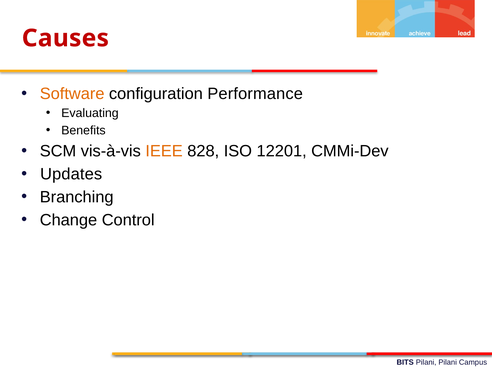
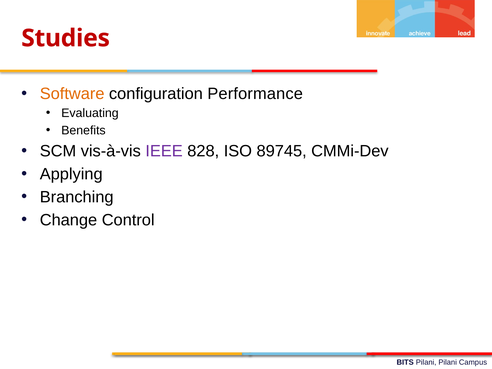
Causes: Causes -> Studies (66, 38)
IEEE colour: orange -> purple (164, 151)
12201: 12201 -> 89745 (282, 151)
Updates: Updates -> Applying (71, 174)
